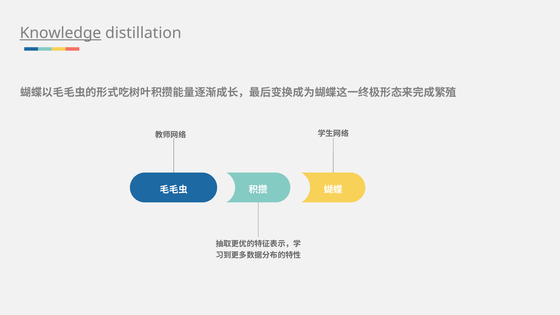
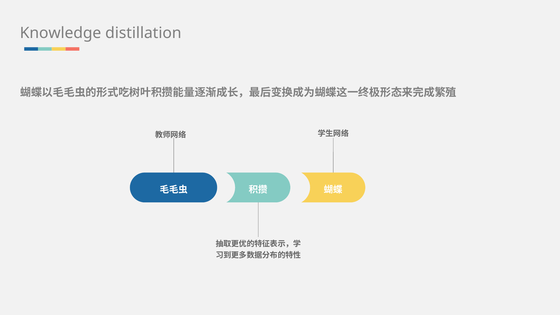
Knowledge underline: present -> none (61, 33)
